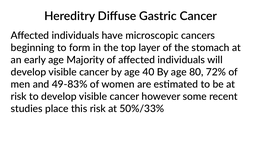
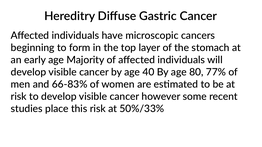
72%: 72% -> 77% (216, 72)
49-83%: 49-83% -> 66-83% (70, 85)
